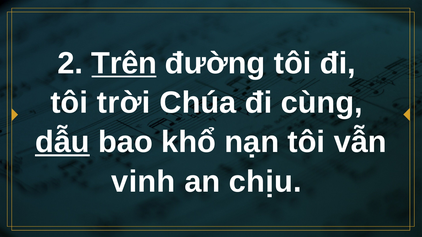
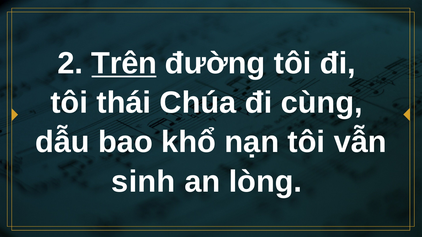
trời: trời -> thái (124, 103)
dẫu underline: present -> none (62, 142)
vinh: vinh -> sinh (143, 182)
chịu: chịu -> lòng (265, 182)
